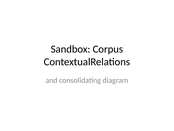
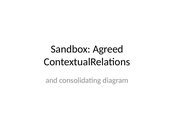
Corpus: Corpus -> Agreed (108, 49)
